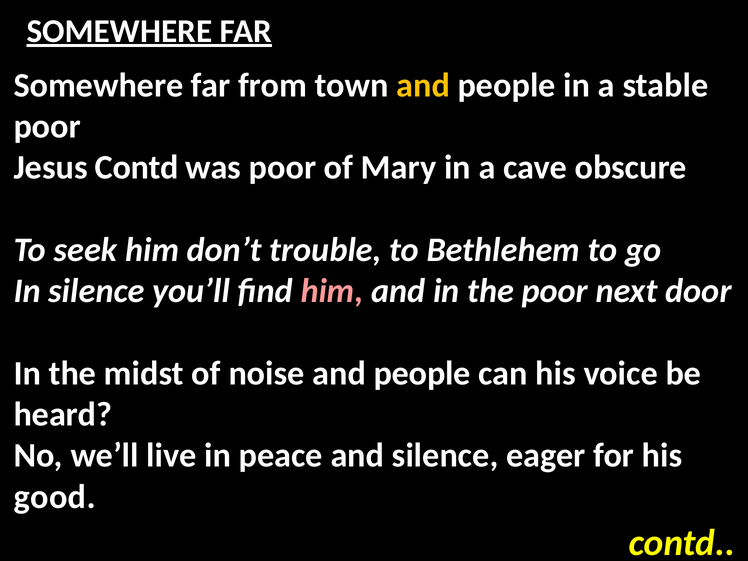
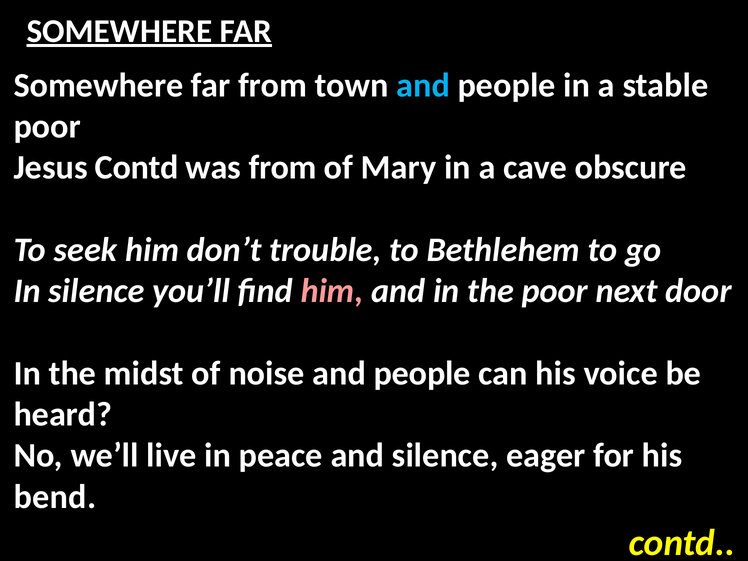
and colour: yellow -> light blue (423, 85)
was poor: poor -> from (283, 168)
good: good -> bend (55, 497)
